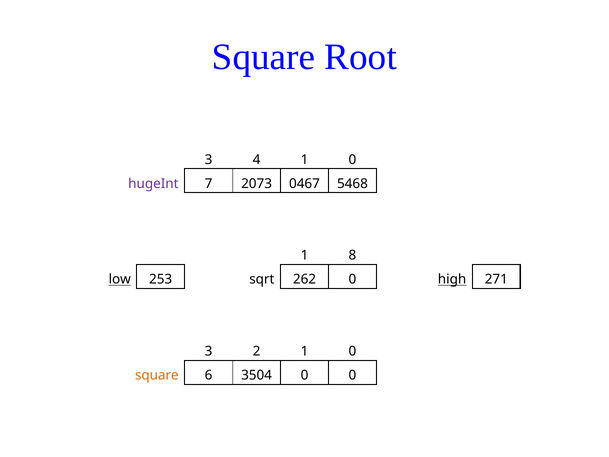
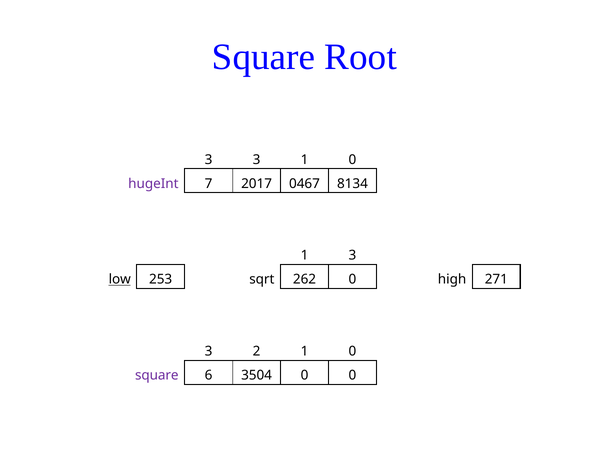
3 4: 4 -> 3 (257, 159)
2073: 2073 -> 2017 (257, 183)
5468: 5468 -> 8134 (352, 183)
1 8: 8 -> 3 (352, 255)
high underline: present -> none (452, 279)
square colour: orange -> purple (157, 375)
